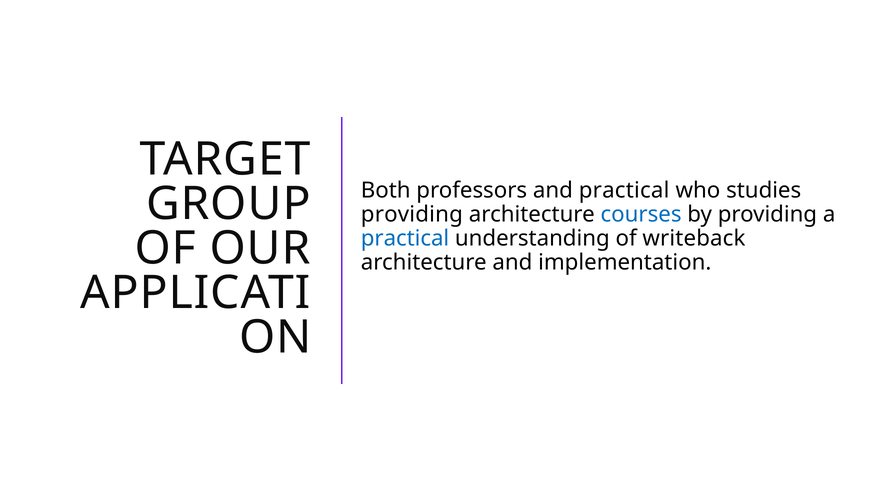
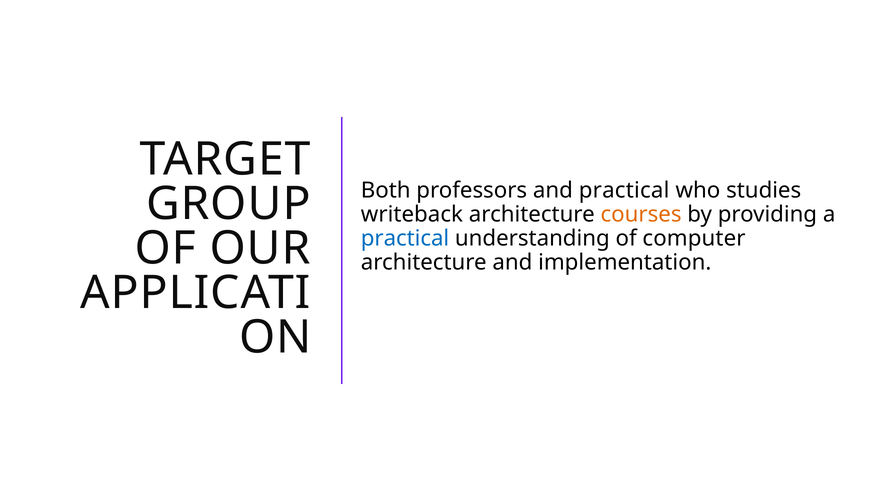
providing: providing -> writeback (412, 214)
courses colour: blue -> orange (641, 214)
writeback: writeback -> computer (694, 239)
